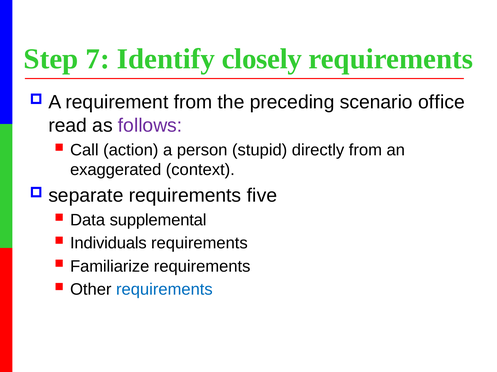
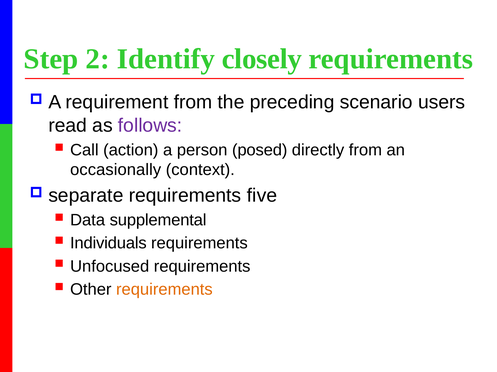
7: 7 -> 2 (98, 59)
office: office -> users (442, 102)
stupid: stupid -> posed (260, 150)
exaggerated: exaggerated -> occasionally (116, 170)
Familiarize: Familiarize -> Unfocused (110, 267)
requirements colour: blue -> orange (164, 290)
